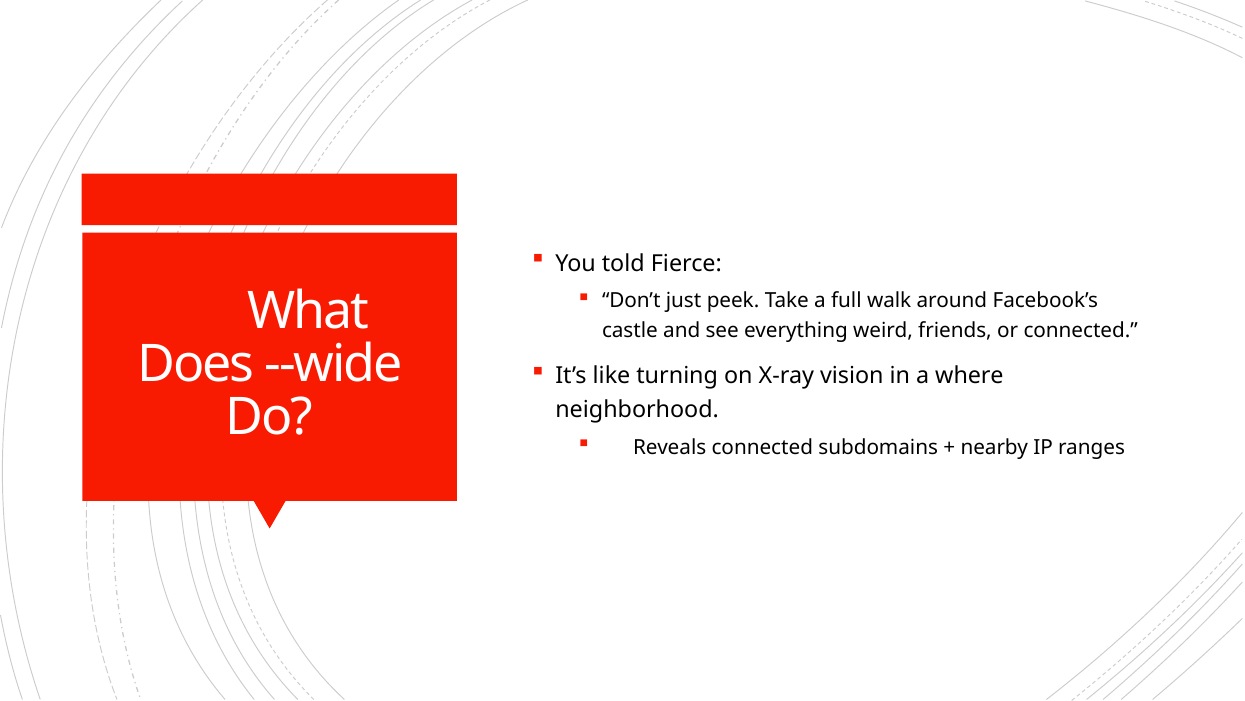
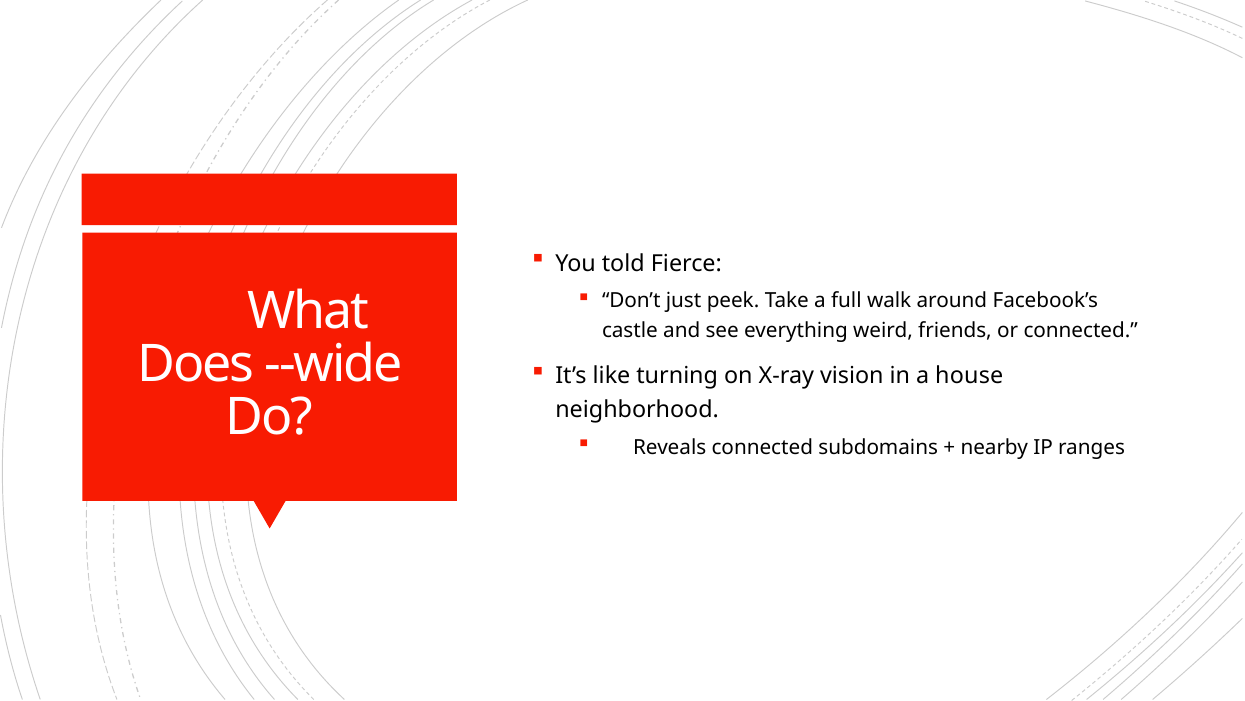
where: where -> house (969, 376)
